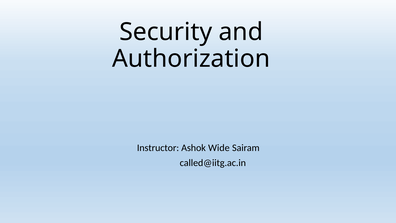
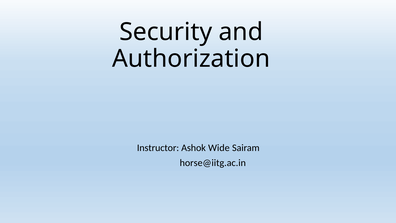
called@iitg.ac.in: called@iitg.ac.in -> horse@iitg.ac.in (213, 163)
